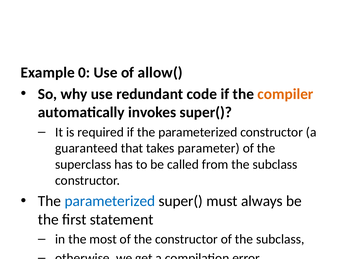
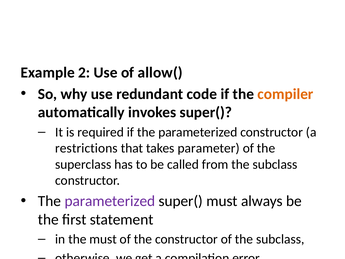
0: 0 -> 2 (84, 72)
guaranteed: guaranteed -> restrictions (86, 148)
parameterized colour: blue -> purple (110, 201)
the most: most -> must (103, 239)
